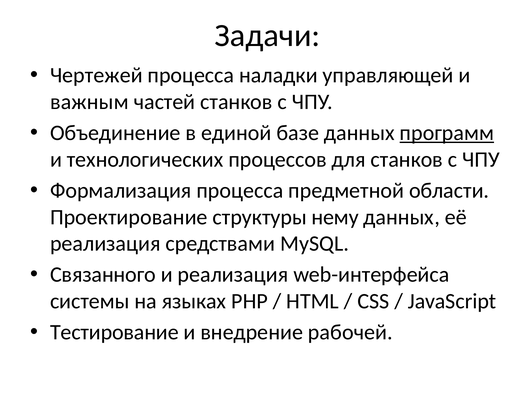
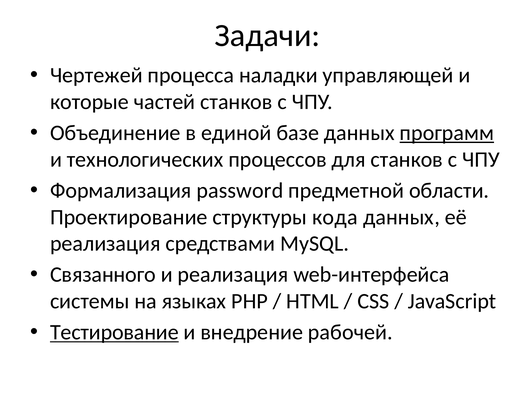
важным: важным -> которые (89, 102)
Формализация процесса: процесса -> password (240, 191)
нему: нему -> кода (335, 217)
Тестирование underline: none -> present (114, 333)
